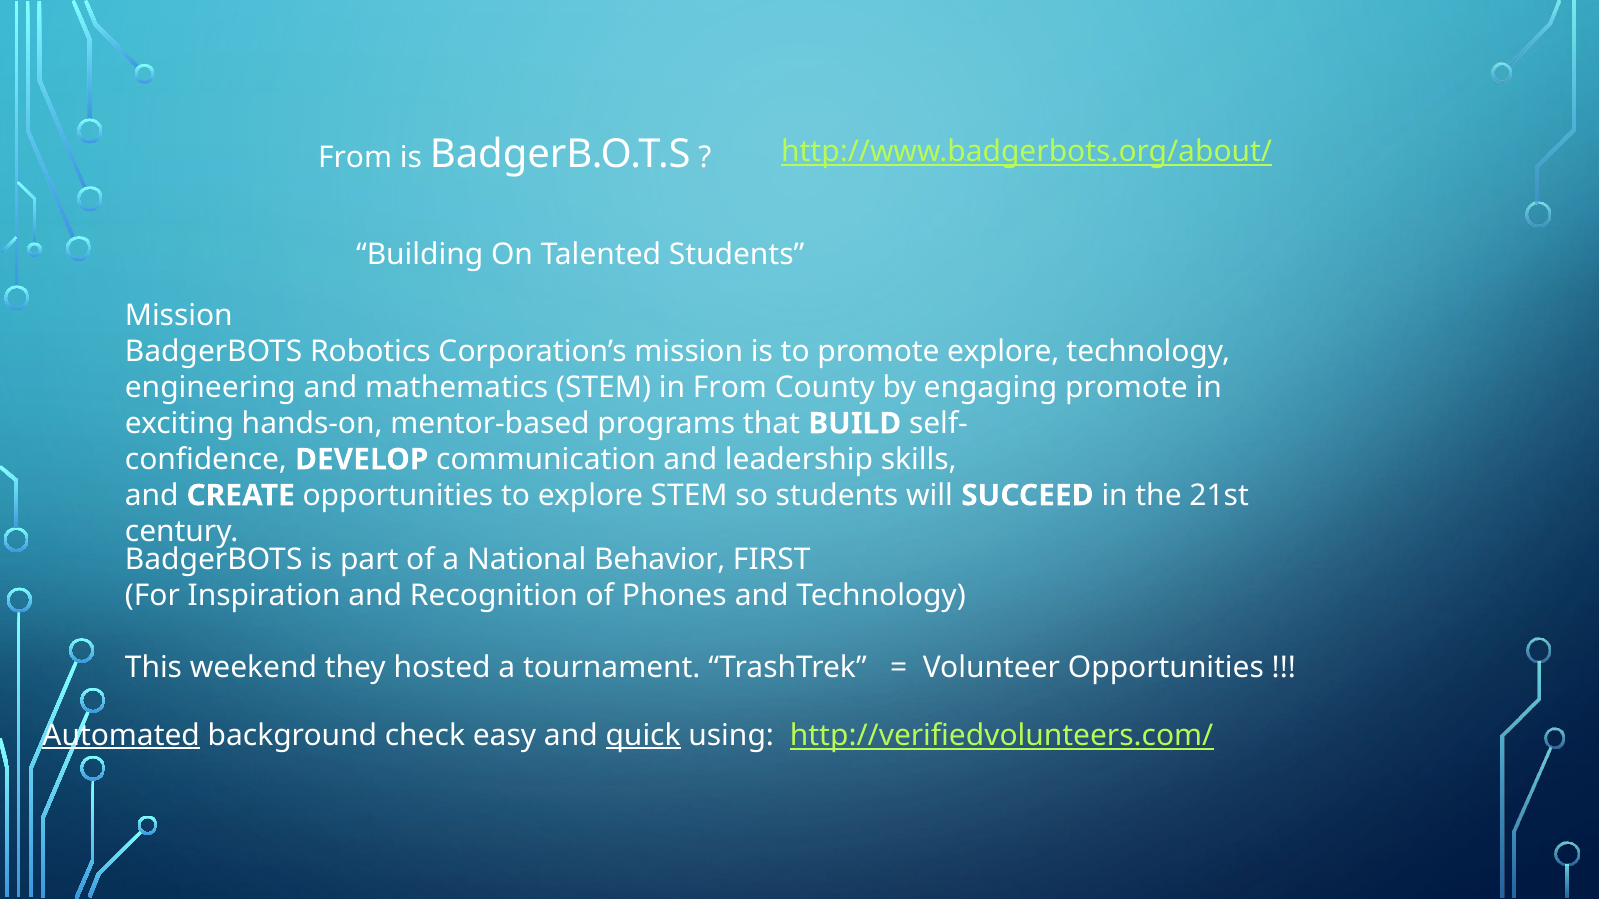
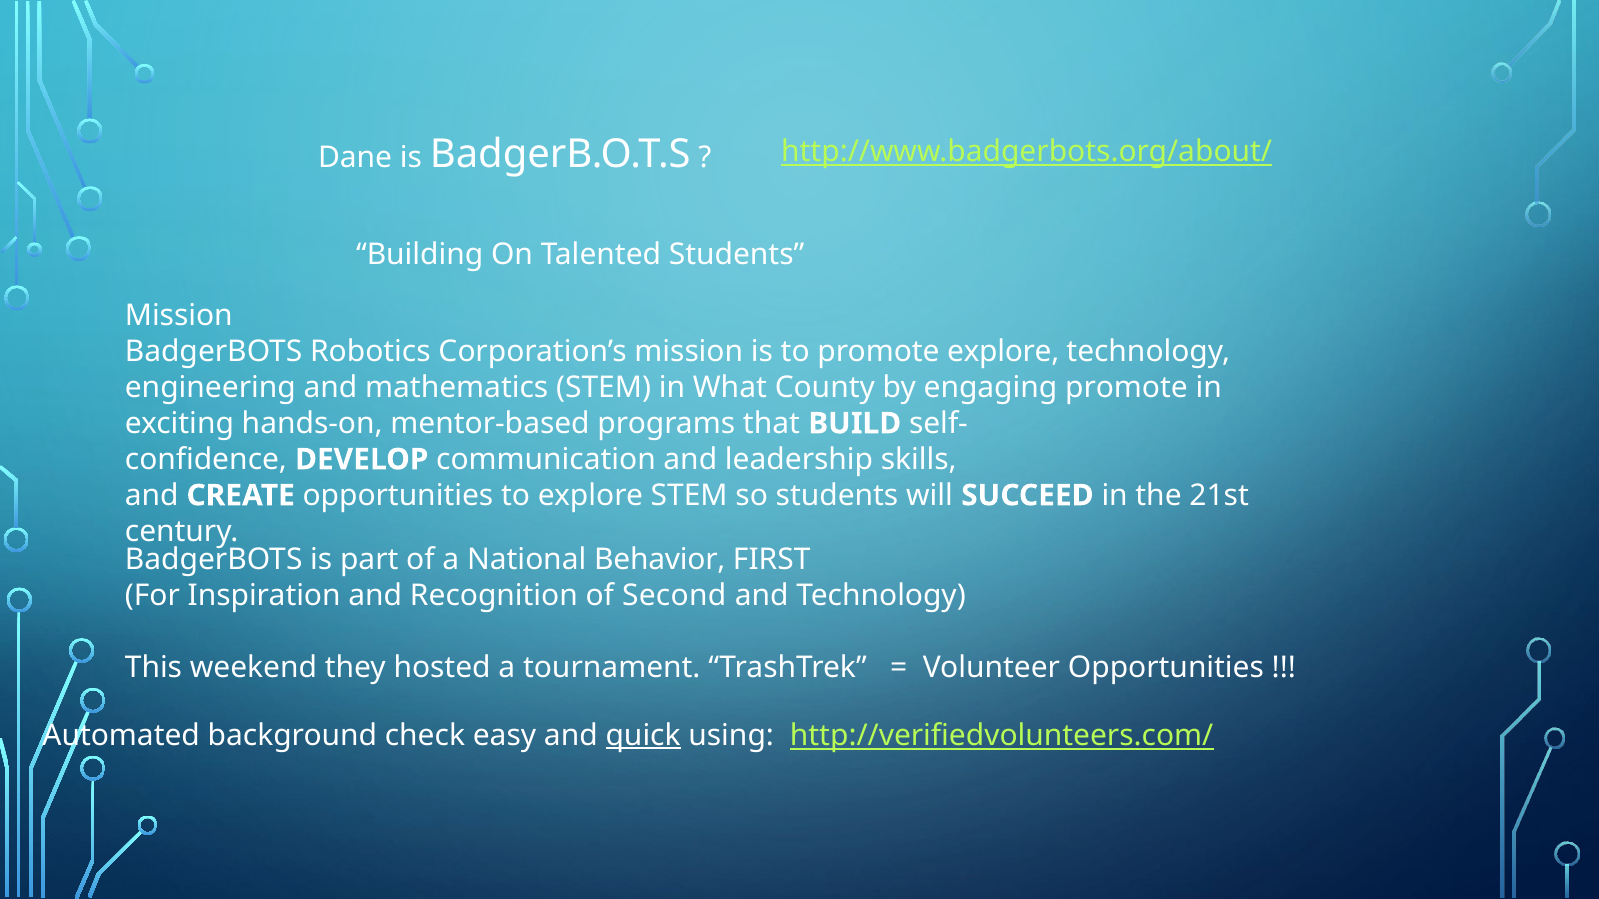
From: From -> Dane (355, 157)
in From: From -> What (730, 388)
Phones: Phones -> Second (674, 596)
Automated underline: present -> none (121, 736)
